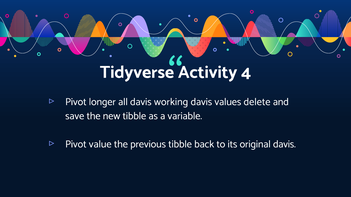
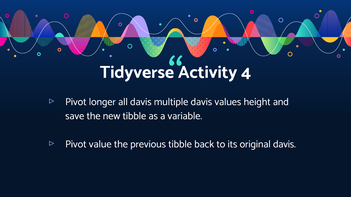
working: working -> multiple (171, 102)
delete: delete -> height (257, 102)
